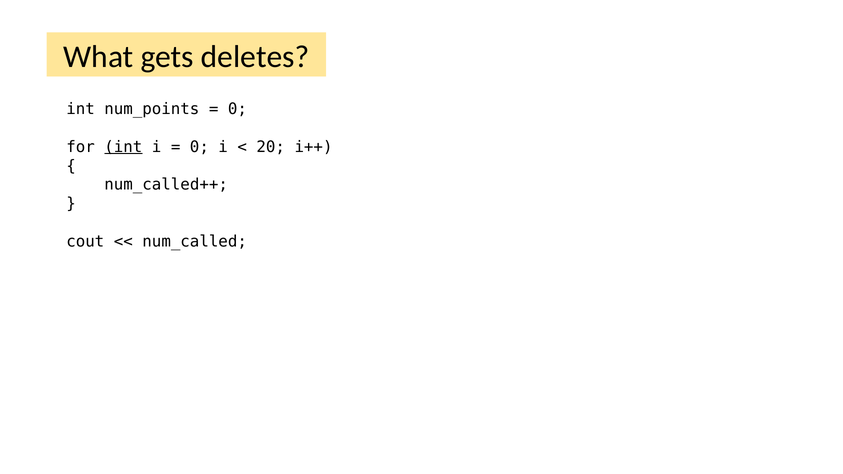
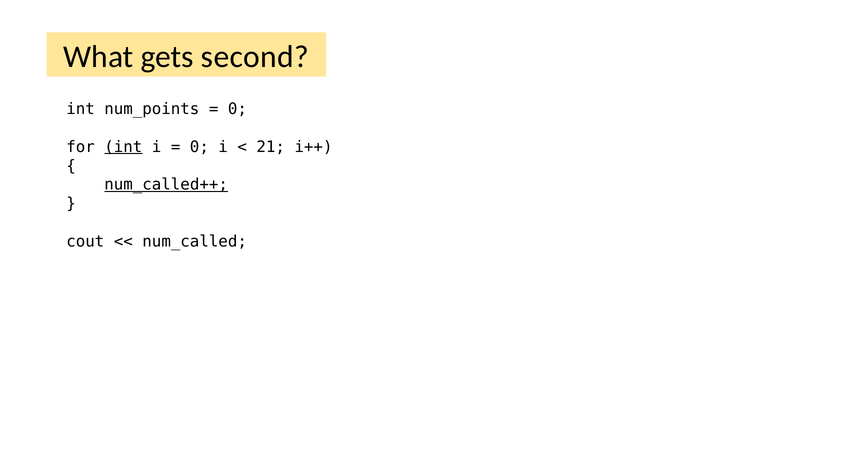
deletes: deletes -> second (255, 57)
20: 20 -> 21 (271, 147)
num_called++ underline: none -> present (166, 185)
